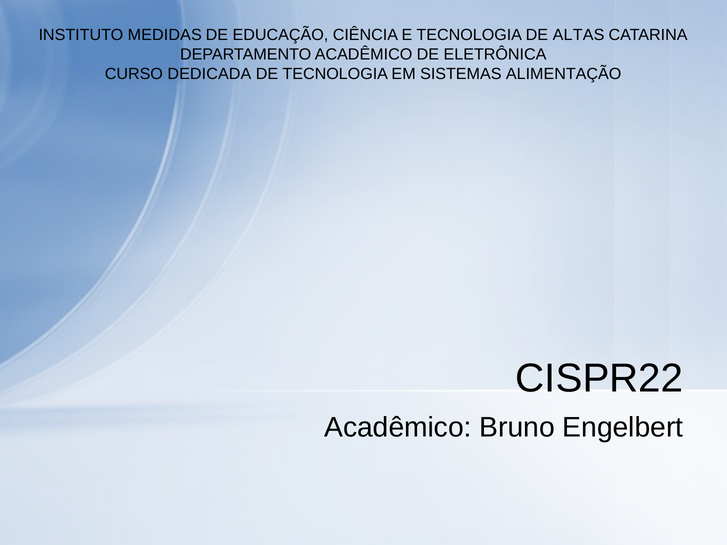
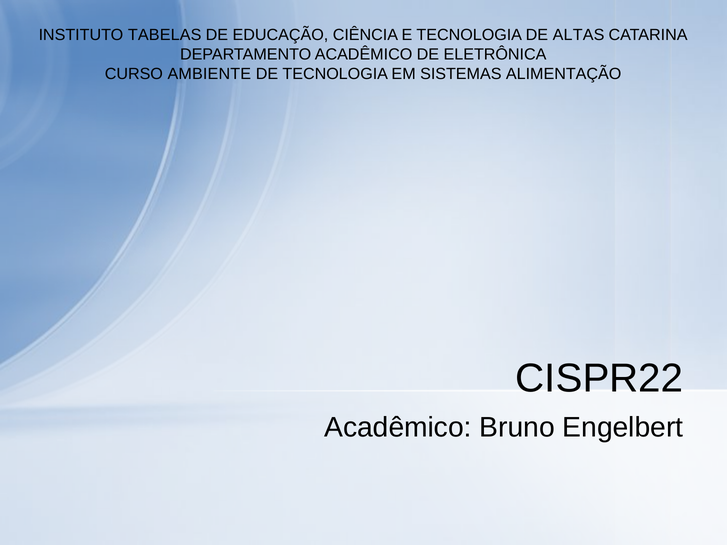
MEDIDAS: MEDIDAS -> TABELAS (165, 35)
DEDICADA: DEDICADA -> AMBIENTE (209, 74)
